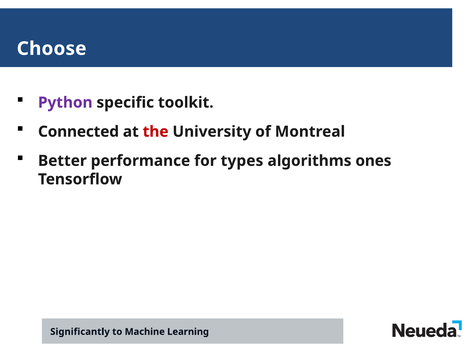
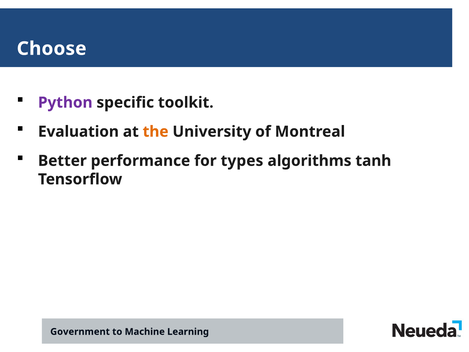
Connected: Connected -> Evaluation (78, 132)
the colour: red -> orange (156, 132)
ones: ones -> tanh (373, 161)
Significantly: Significantly -> Government (80, 331)
